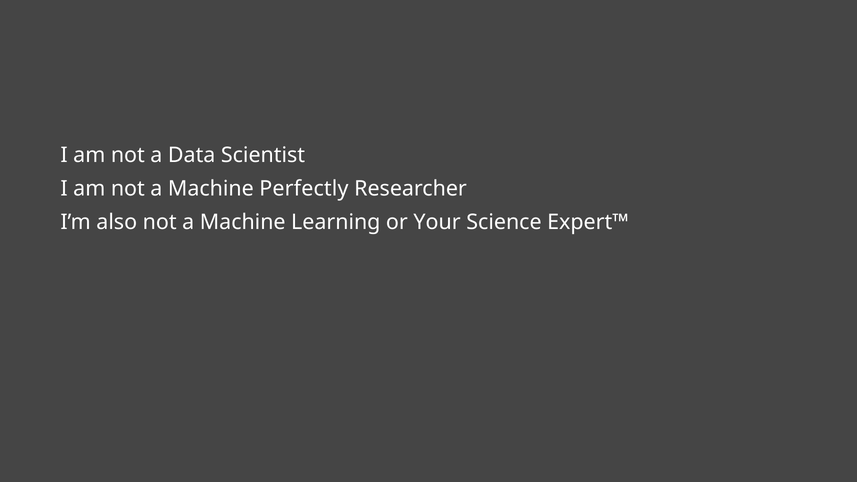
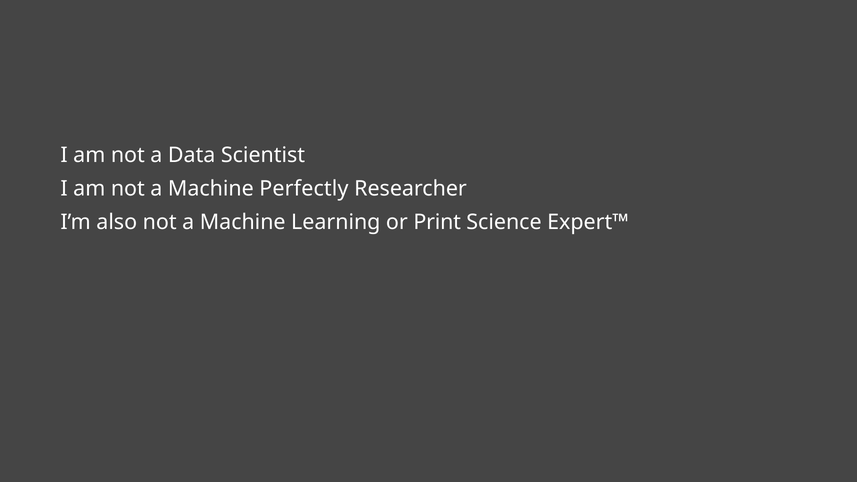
Your: Your -> Print (437, 222)
